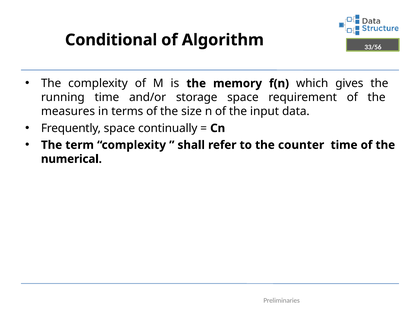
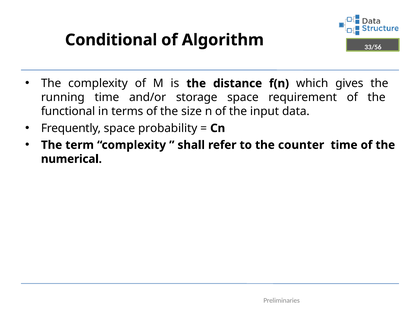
memory: memory -> distance (238, 83)
measures: measures -> functional (68, 111)
continually: continually -> probability (168, 128)
